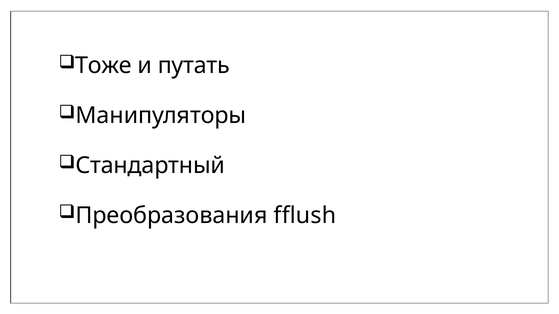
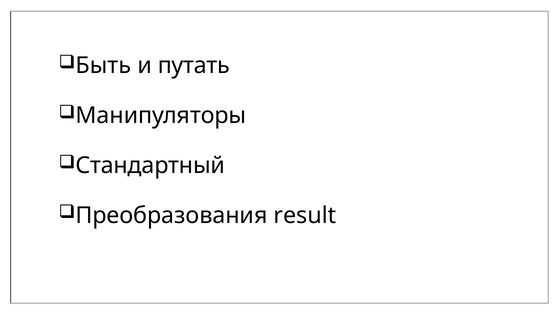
Тоже: Тоже -> Быть (103, 66)
fflush: fflush -> result (305, 216)
